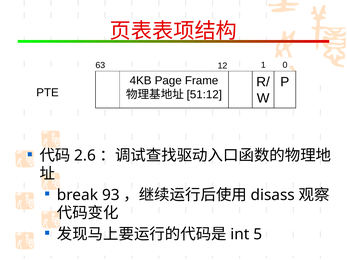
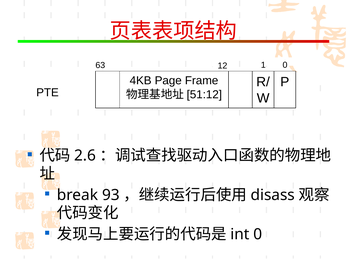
5: 5 -> 0 (258, 235)
